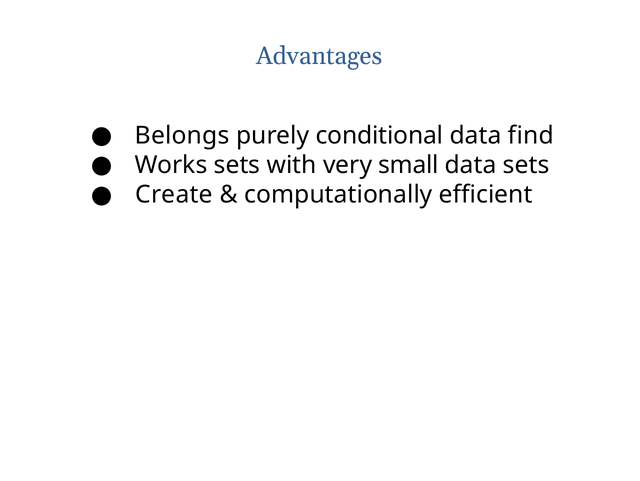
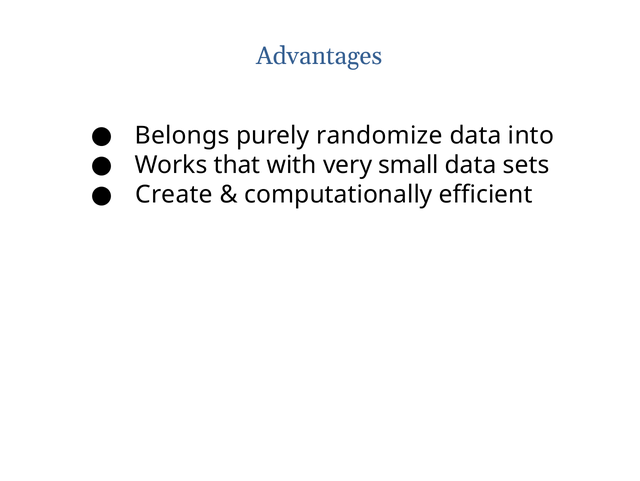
conditional: conditional -> randomize (379, 135)
find: find -> into (531, 135)
Works sets: sets -> that (237, 165)
